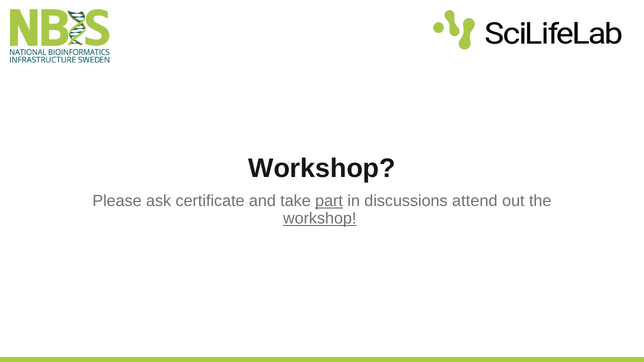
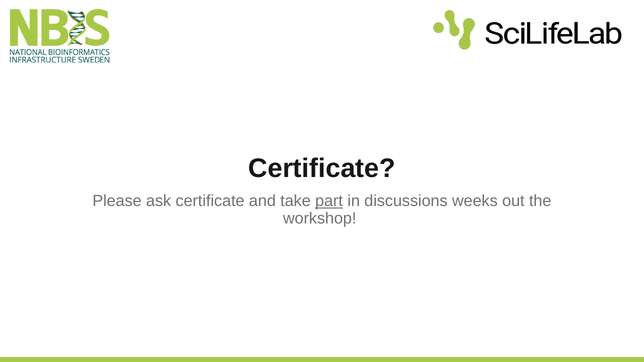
Workshop: Workshop -> Certificate (322, 168)
attend: attend -> weeks (475, 201)
workshop underline: present -> none (320, 219)
